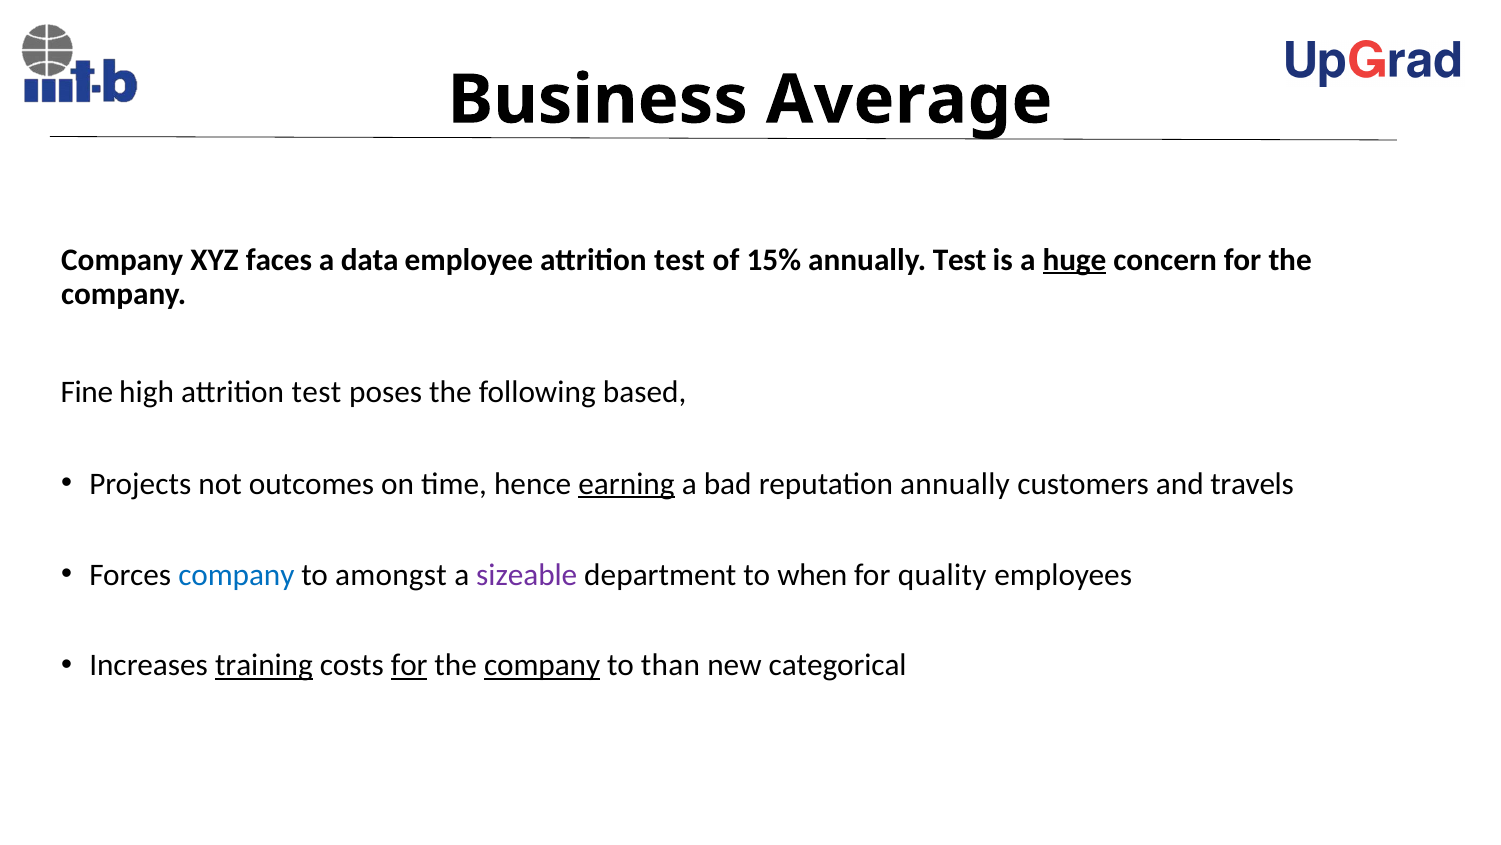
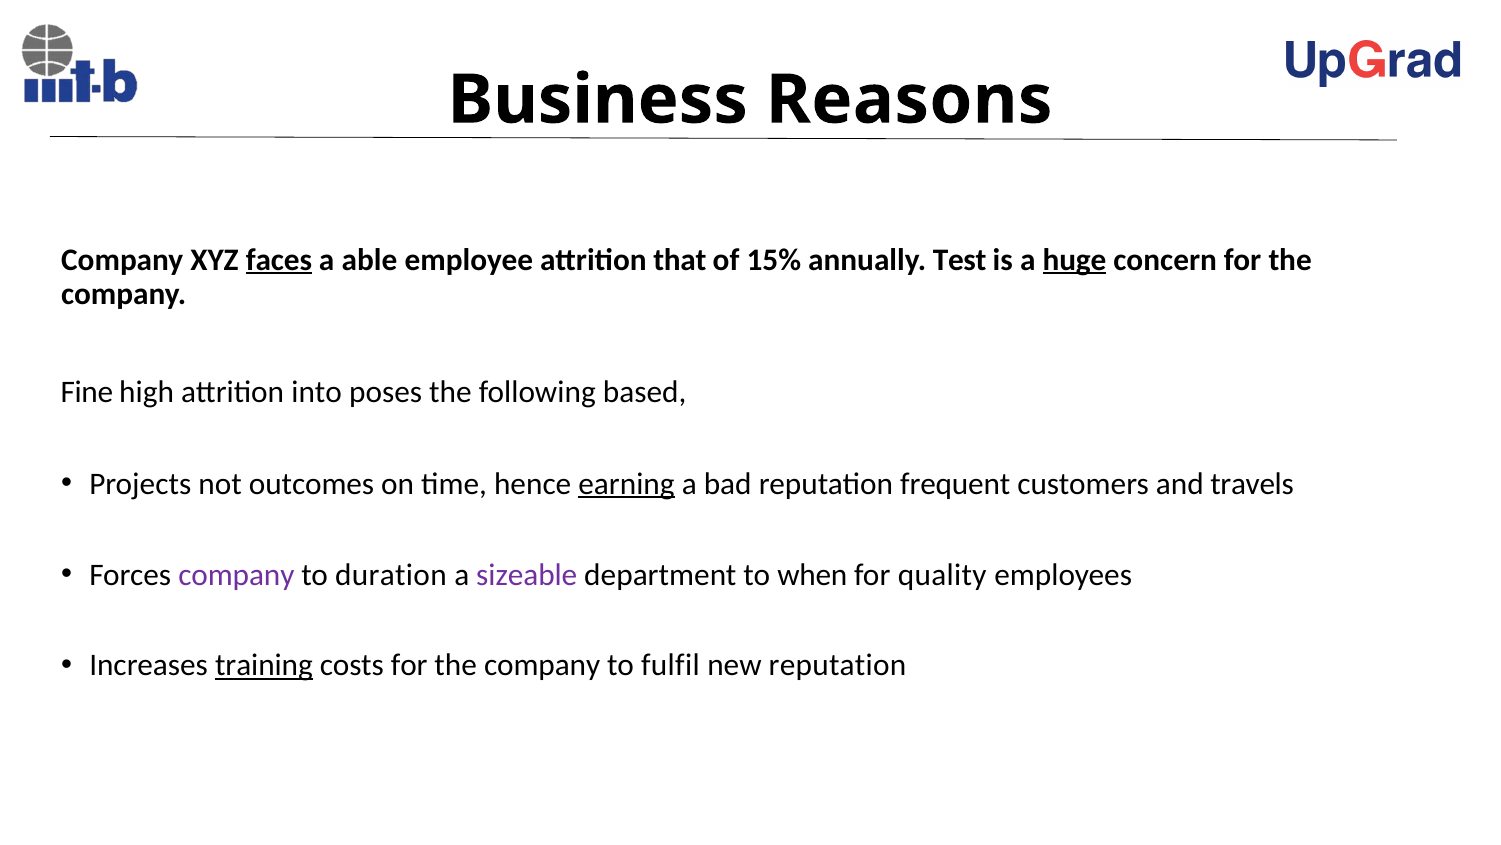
Average: Average -> Reasons (909, 100)
faces underline: none -> present (279, 260)
data: data -> able (369, 260)
employee attrition test: test -> that (680, 260)
high attrition test: test -> into (317, 392)
reputation annually: annually -> frequent (955, 484)
company colour: blue -> purple (236, 574)
amongst: amongst -> duration (391, 574)
for underline: present -> none (409, 665)
company underline: present -> none (542, 665)
than: than -> fulfil (670, 665)
new categorical: categorical -> reputation (838, 665)
